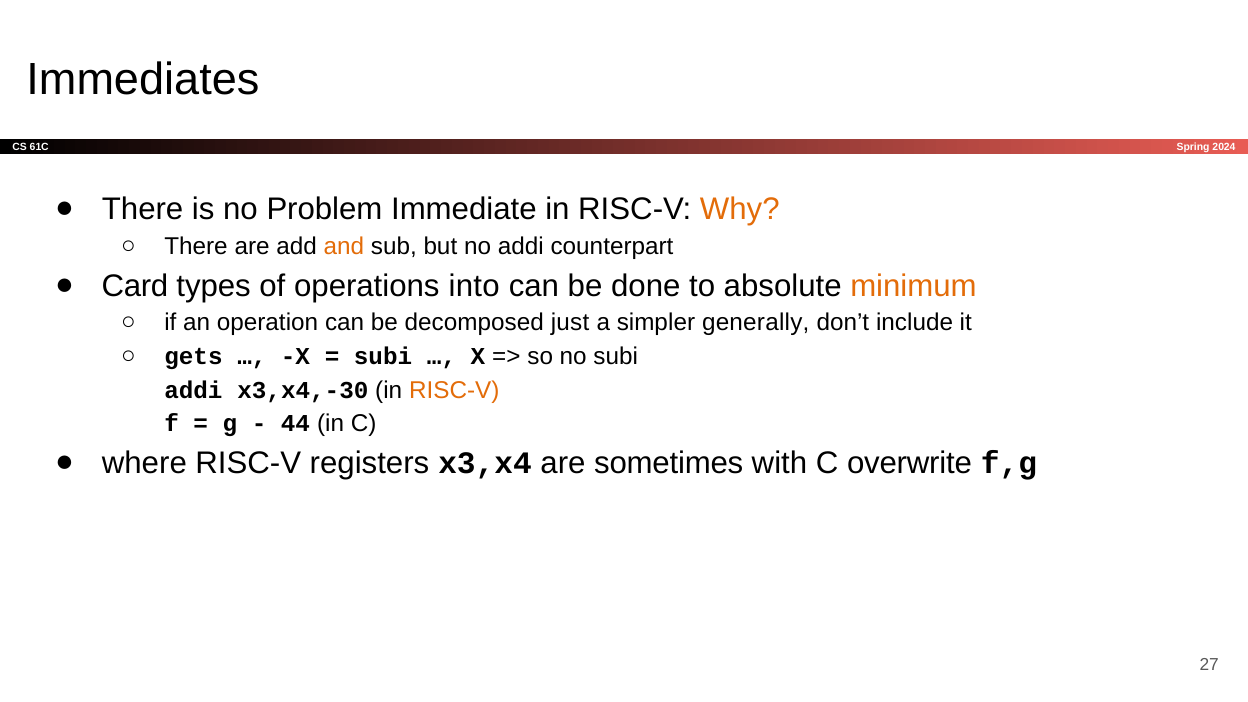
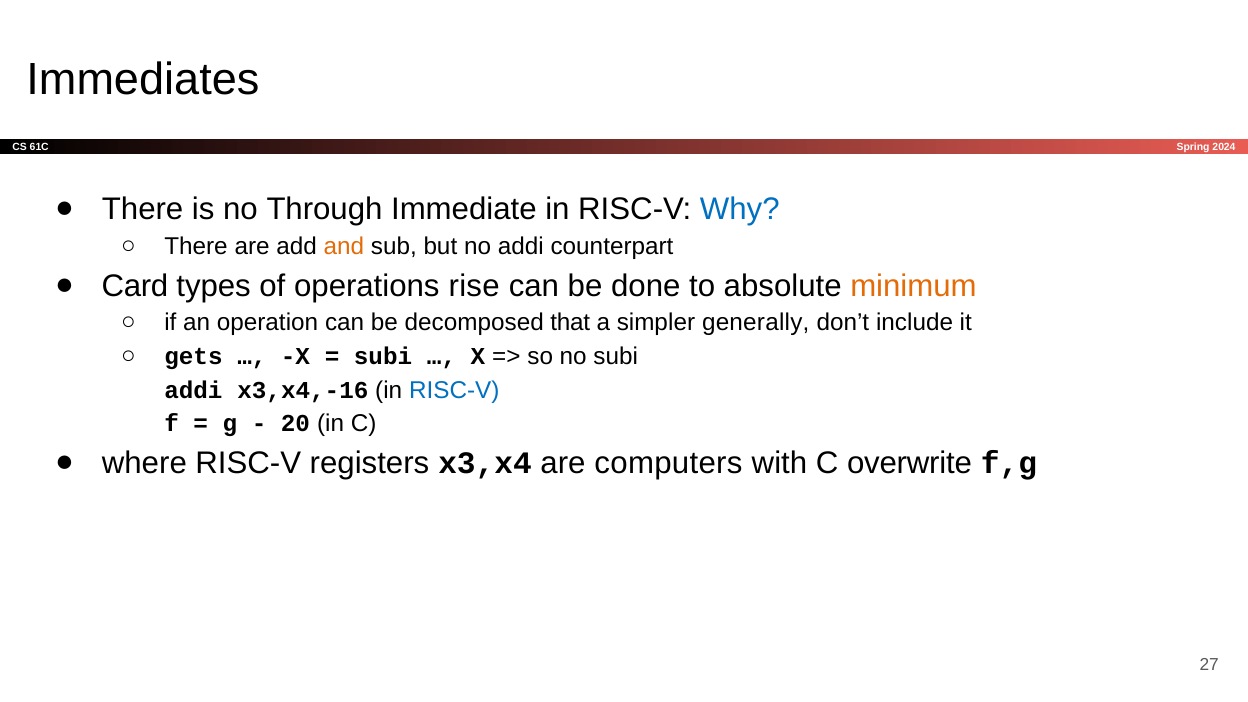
Problem: Problem -> Through (324, 209)
Why colour: orange -> blue (740, 209)
into: into -> rise (474, 286)
just: just -> that (570, 323)
x3,x4,-30: x3,x4,-30 -> x3,x4,-16 (303, 390)
RISC-V colour: orange -> blue (454, 390)
44: 44 -> 20 (295, 424)
sometimes: sometimes -> computers (668, 463)
